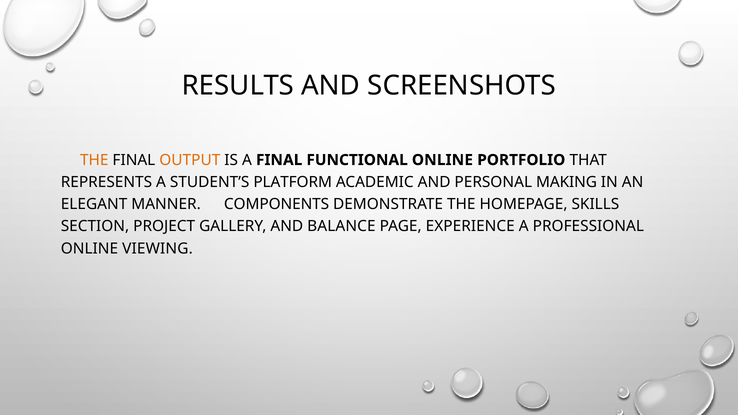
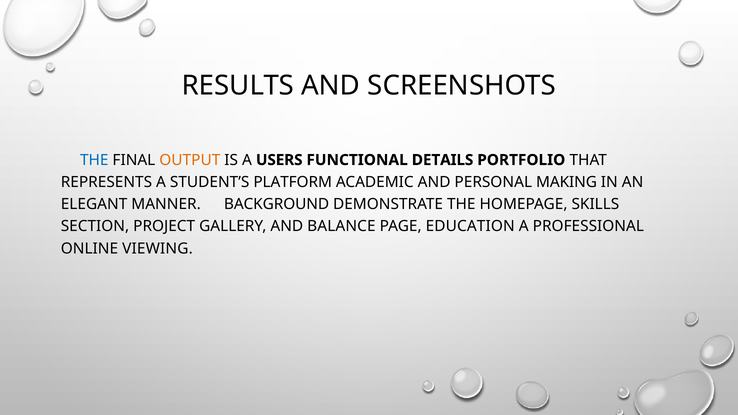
THE colour: orange -> blue (94, 160)
A FINAL: FINAL -> USERS (279, 160)
FUNCTIONAL ONLINE: ONLINE -> DETAILS (443, 160)
COMPONENTS: COMPONENTS -> BACKGROUND (277, 204)
EXPERIENCE: EXPERIENCE -> EDUCATION (470, 226)
